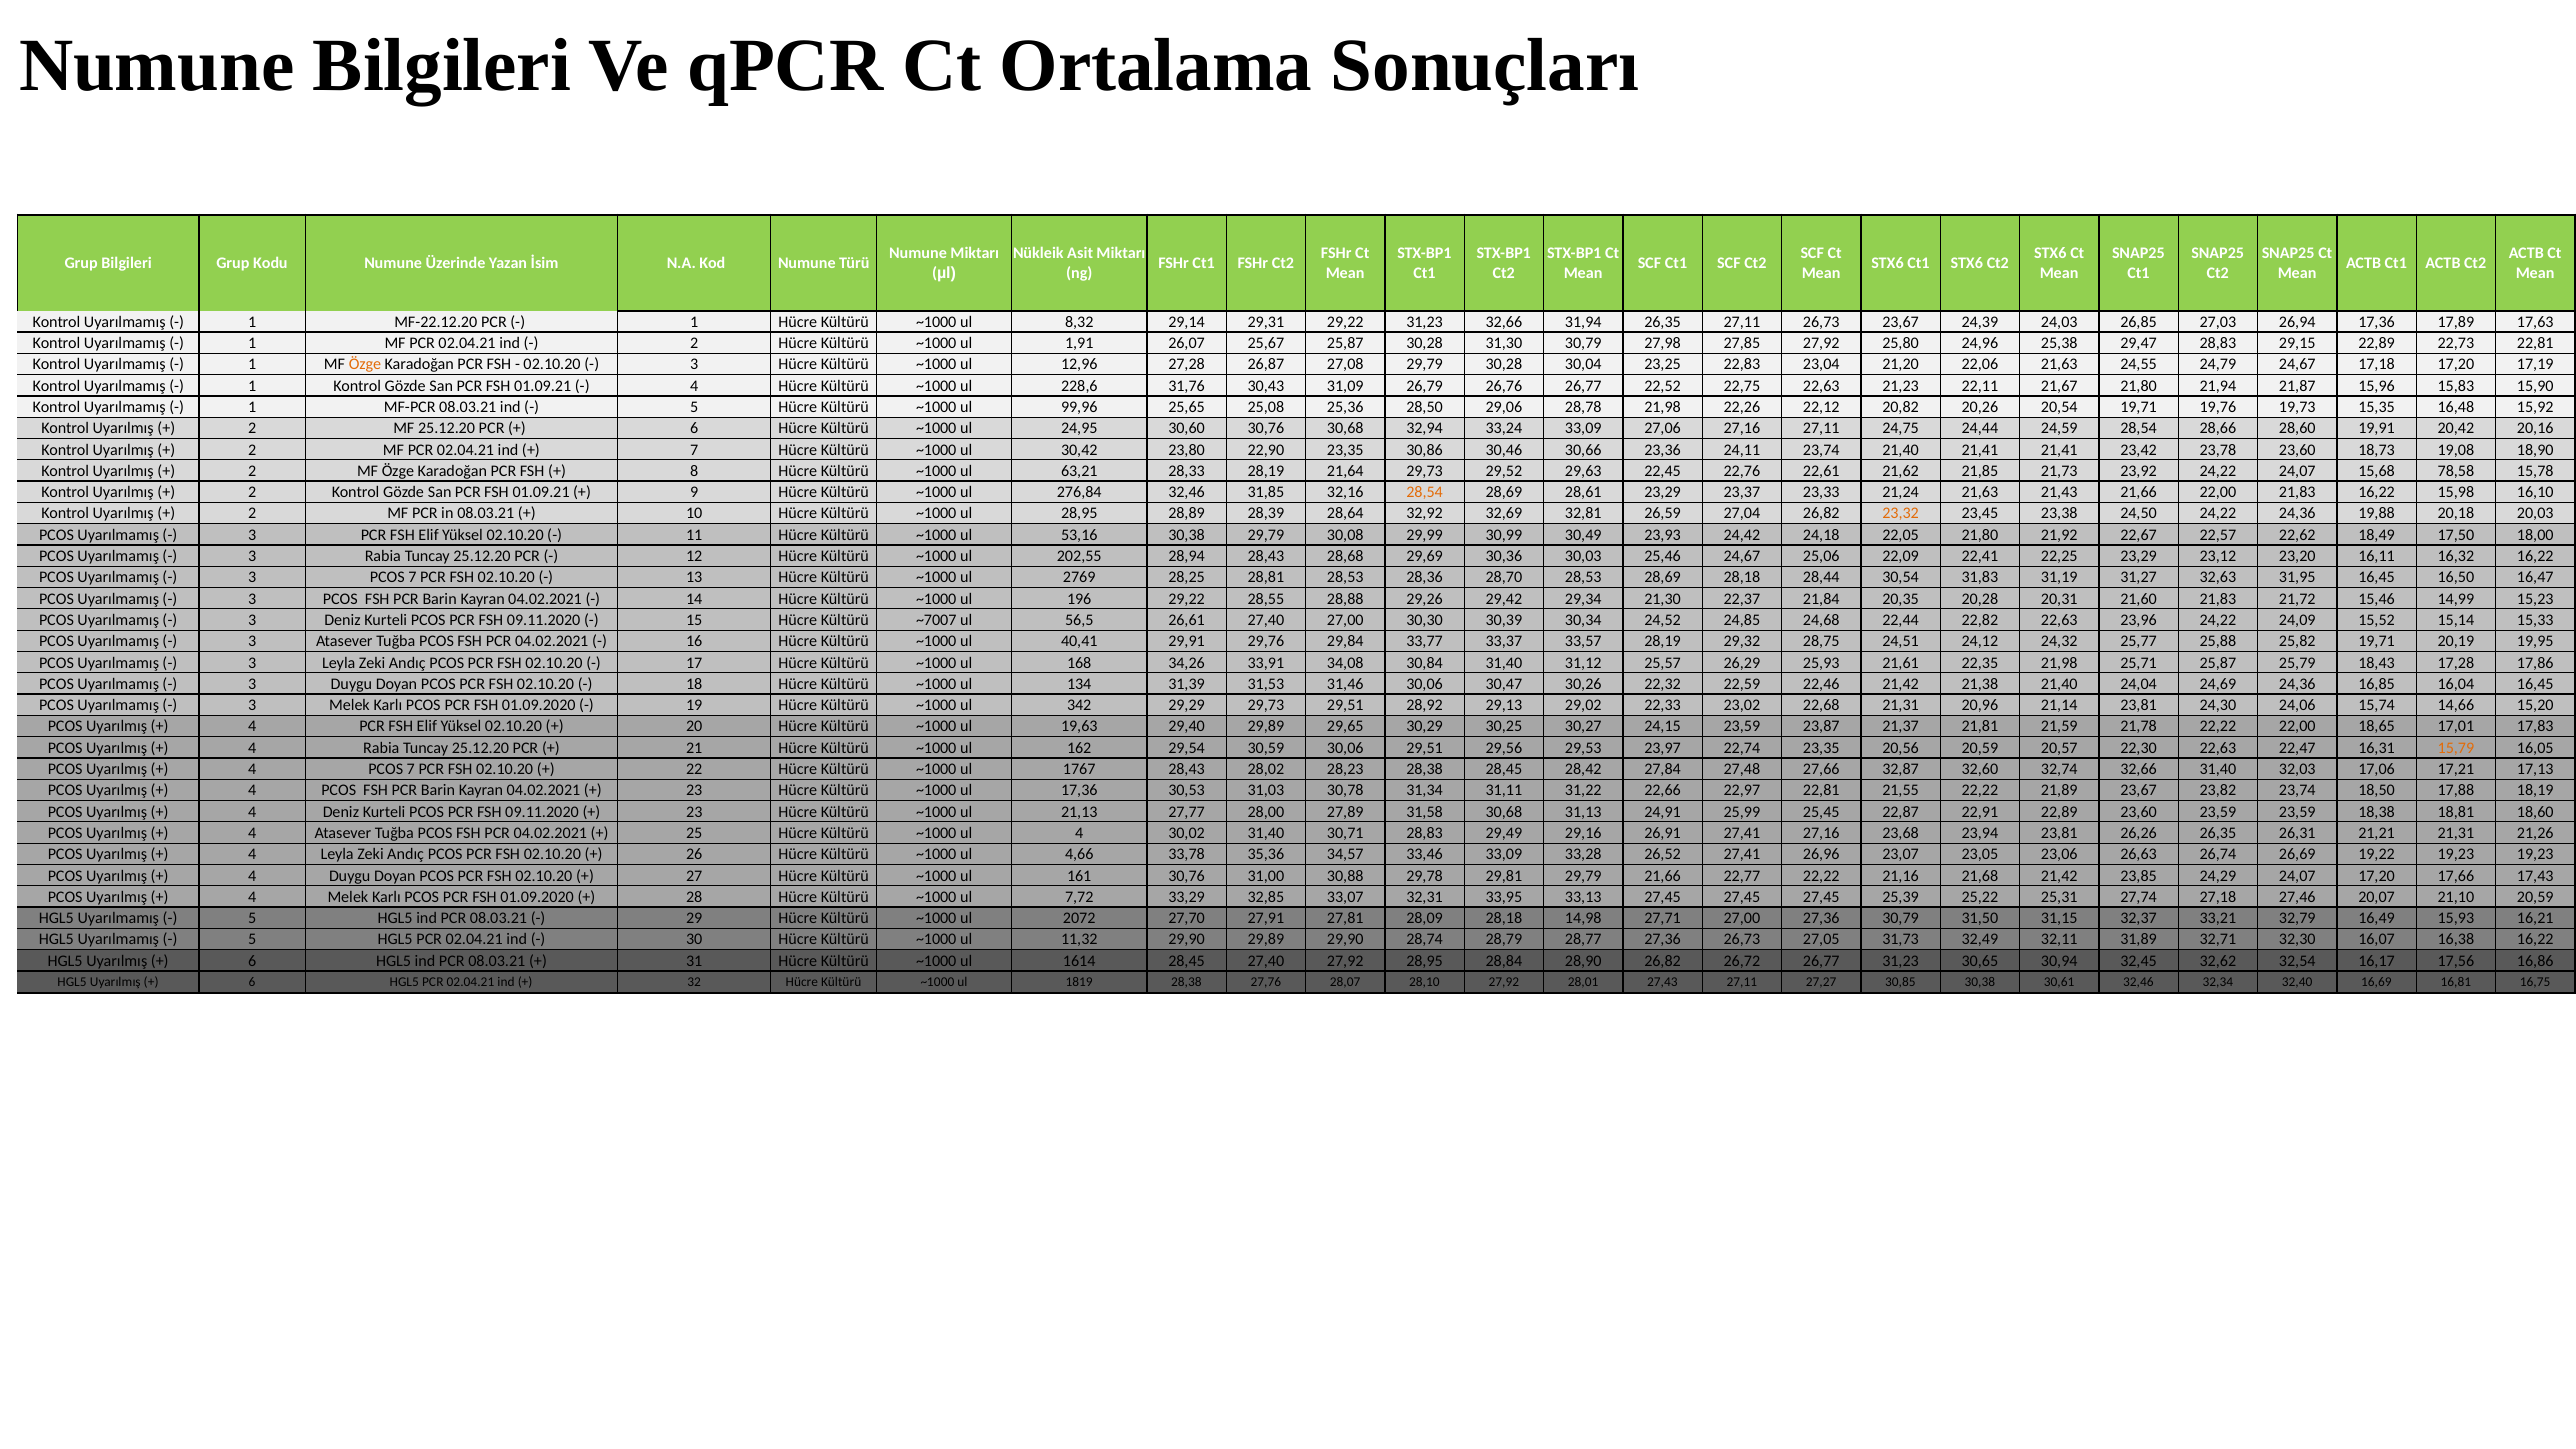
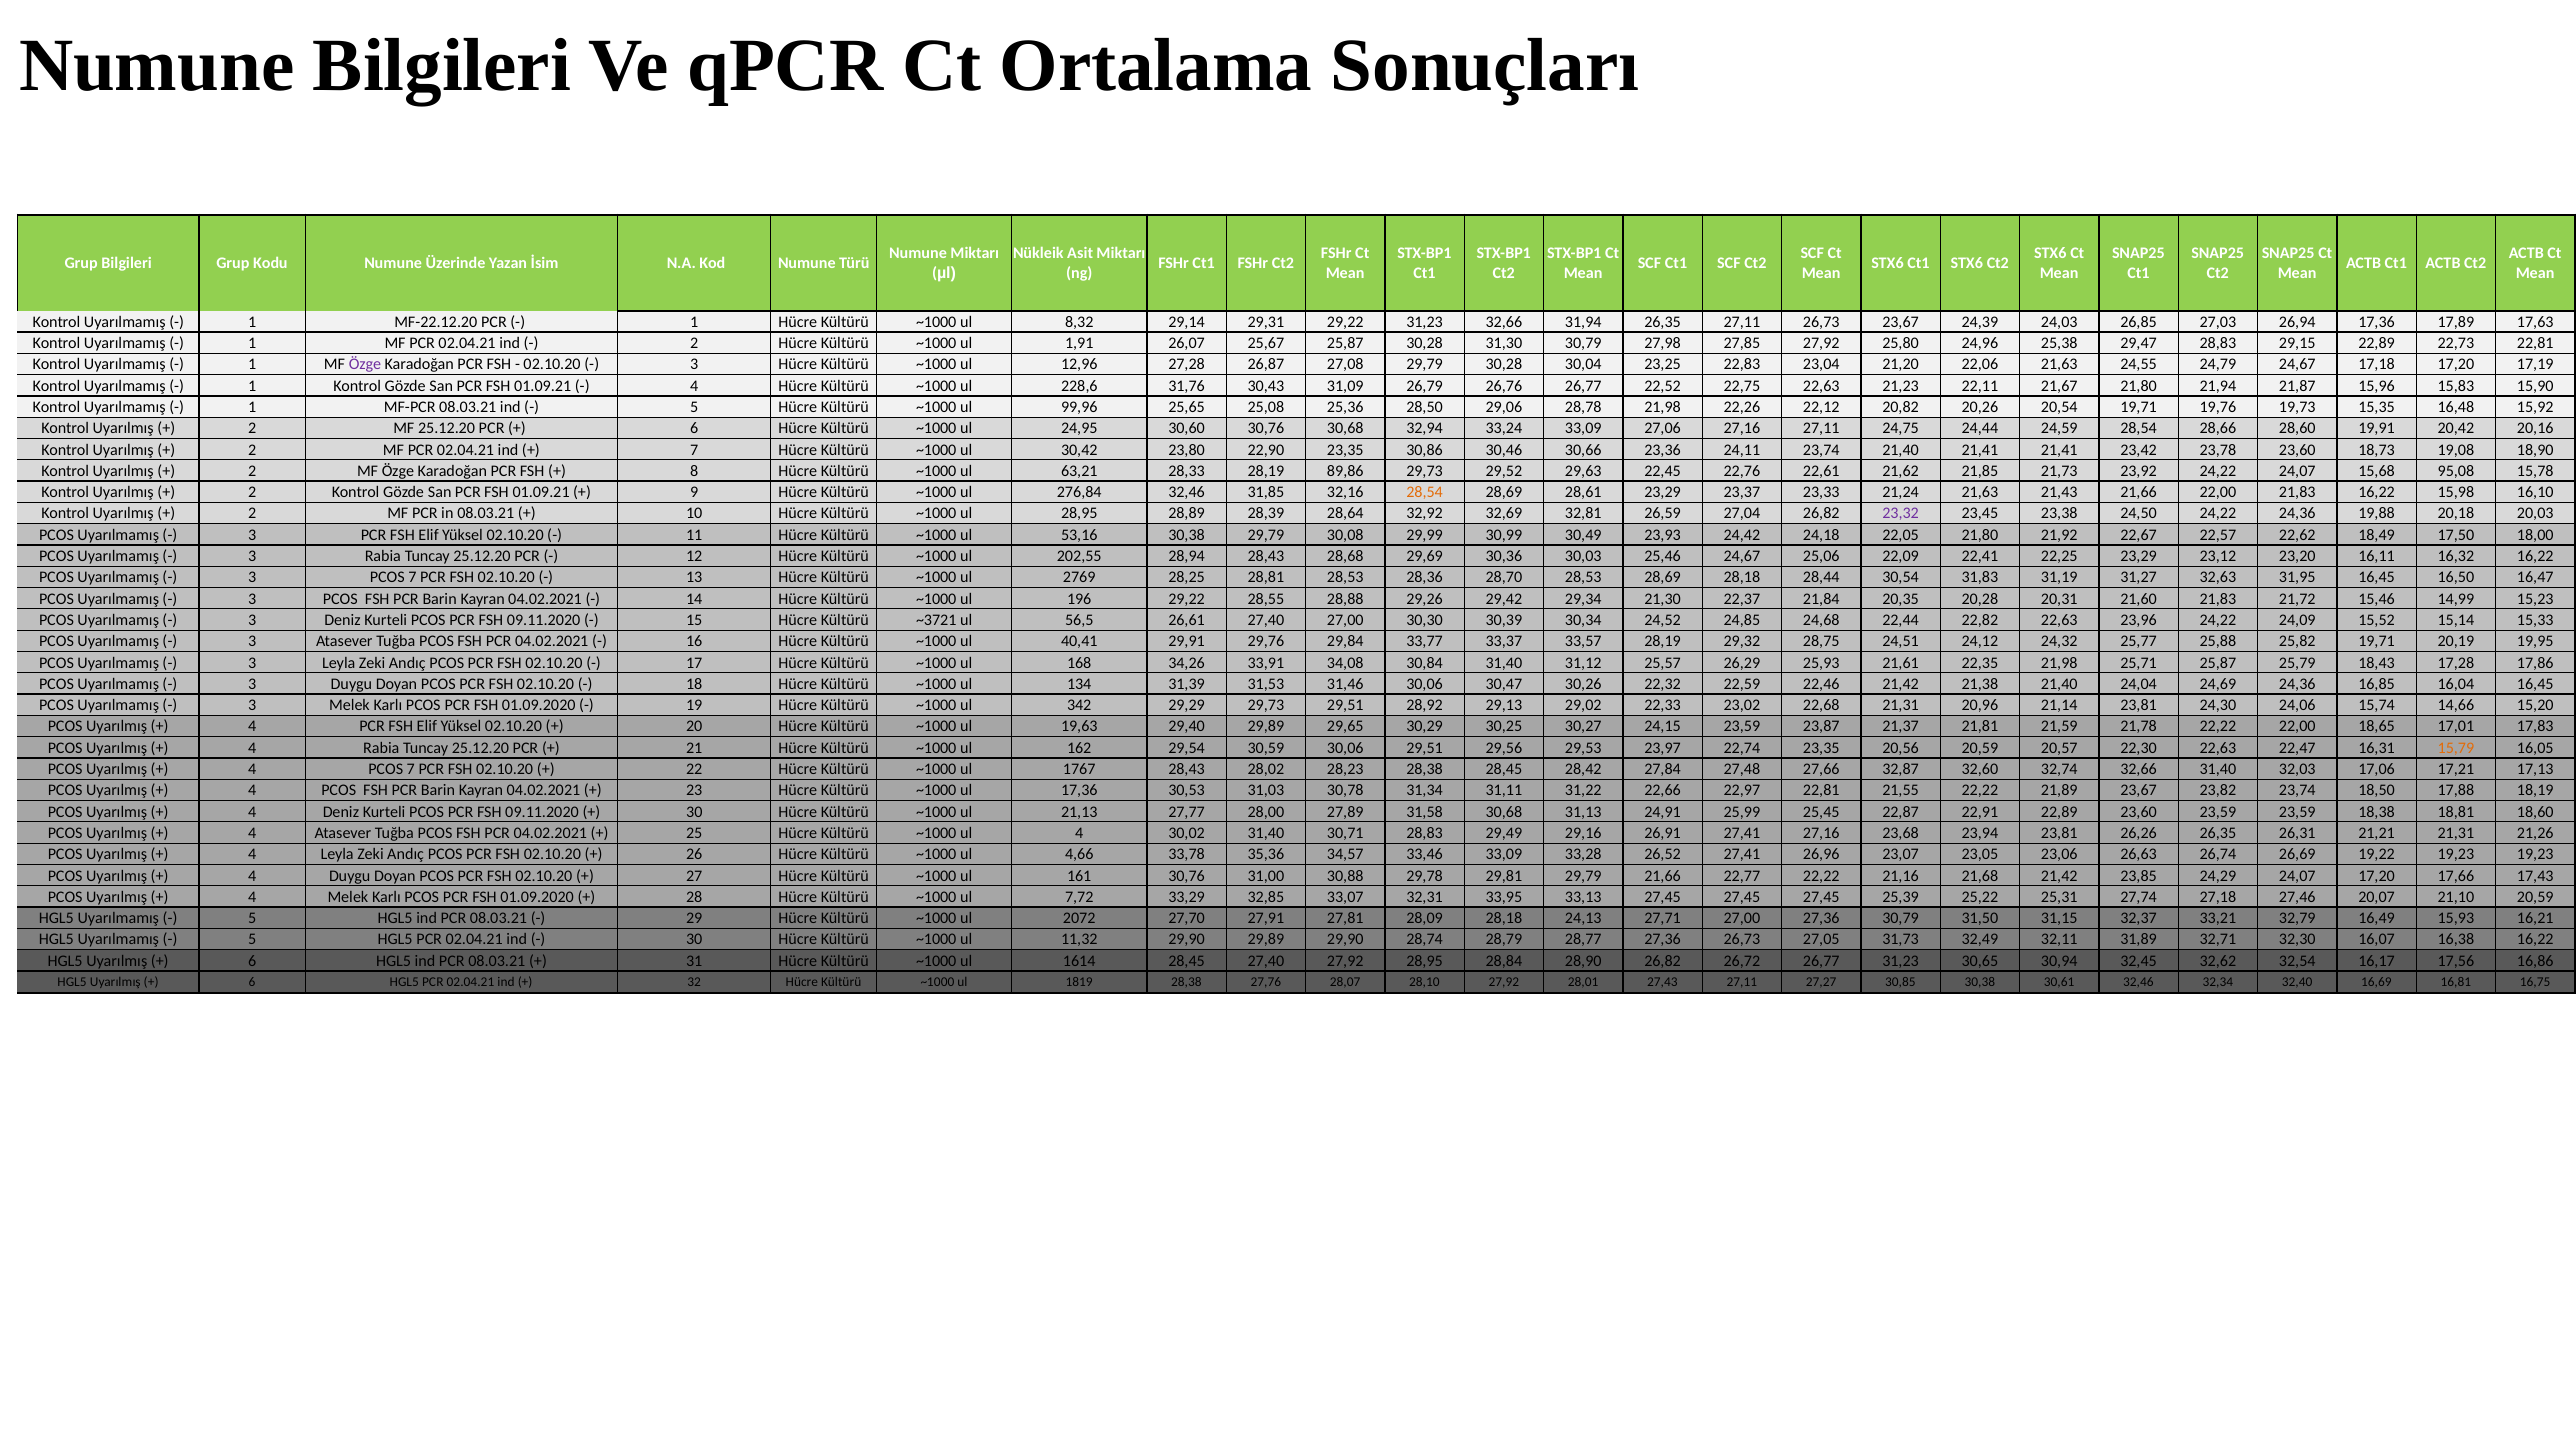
Özge colour: orange -> purple (365, 365)
21,64: 21,64 -> 89,86 (1345, 471)
78,58: 78,58 -> 95,08 (2456, 471)
23,32 colour: orange -> purple (1901, 514)
~7007: ~7007 -> ~3721 (936, 620)
23: 23 -> 30 (694, 812)
14,98: 14,98 -> 24,13 (1583, 918)
